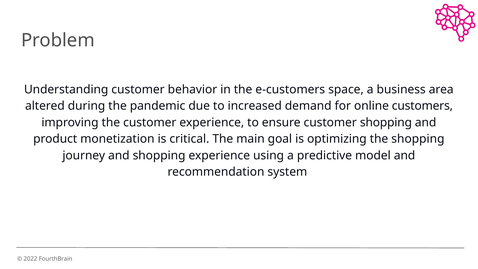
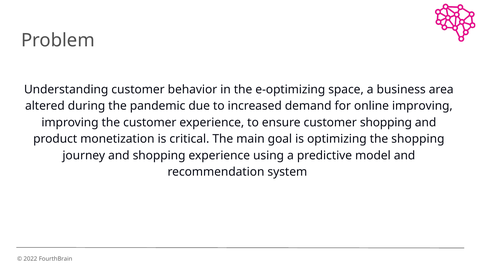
e-customers: e-customers -> e-optimizing (290, 90)
online customers: customers -> improving (422, 106)
